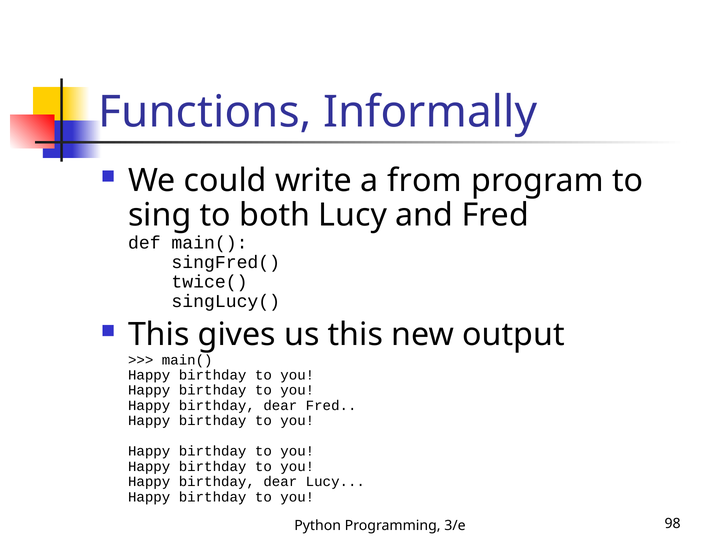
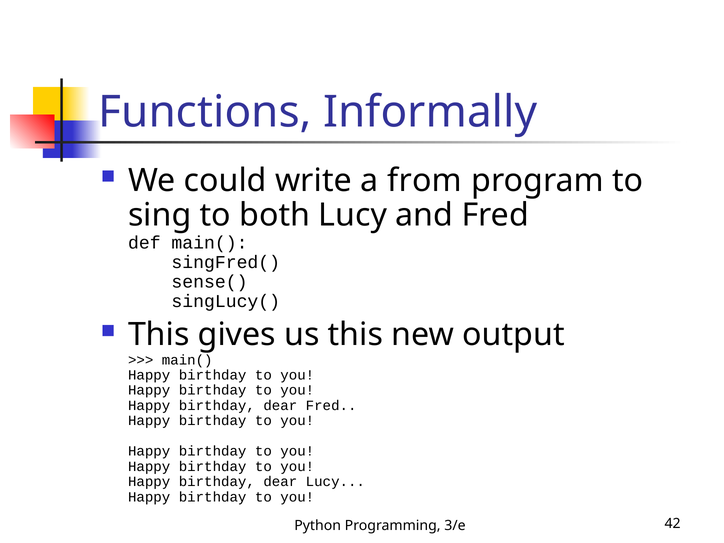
twice(: twice( -> sense( (209, 282)
98: 98 -> 42 (673, 524)
